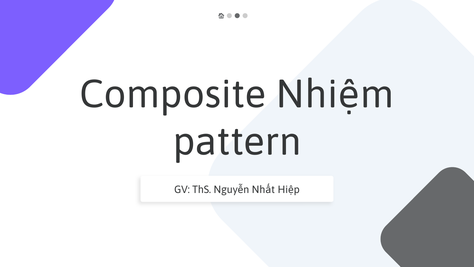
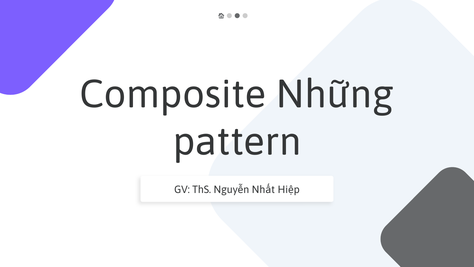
Nhiệm: Nhiệm -> Những (335, 94)
